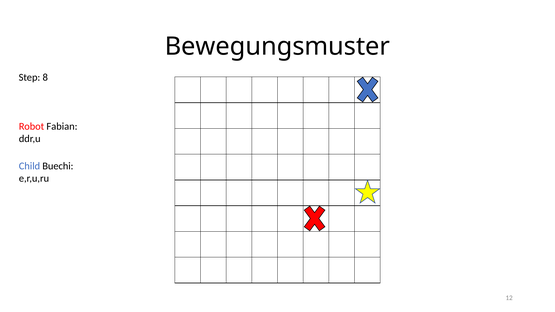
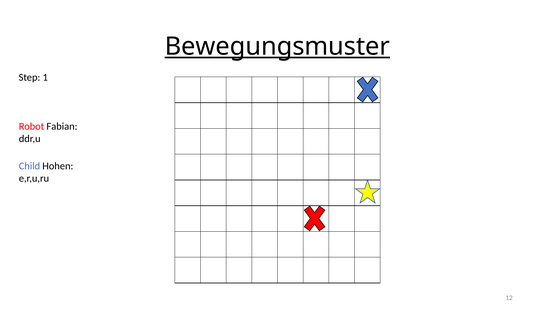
Bewegungsmuster underline: none -> present (277, 47)
8: 8 -> 1 (45, 78)
Buechi: Buechi -> Hohen (58, 166)
